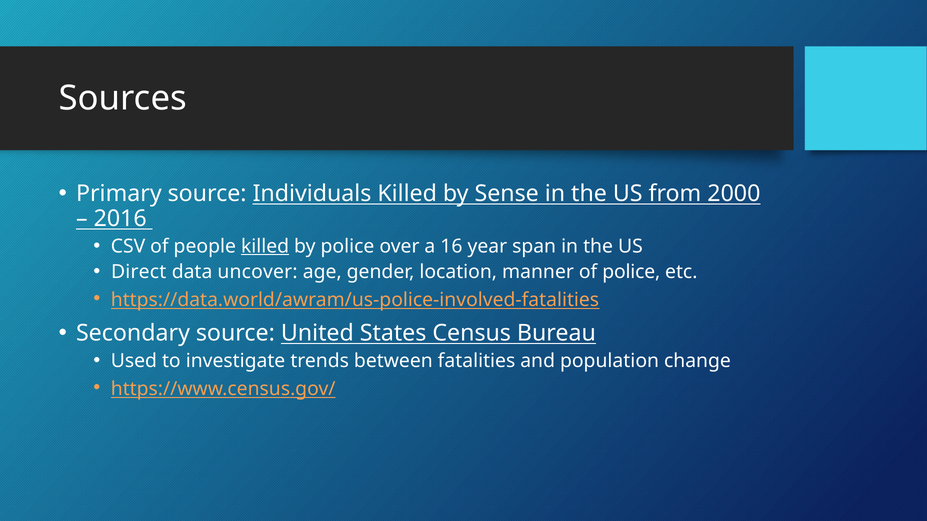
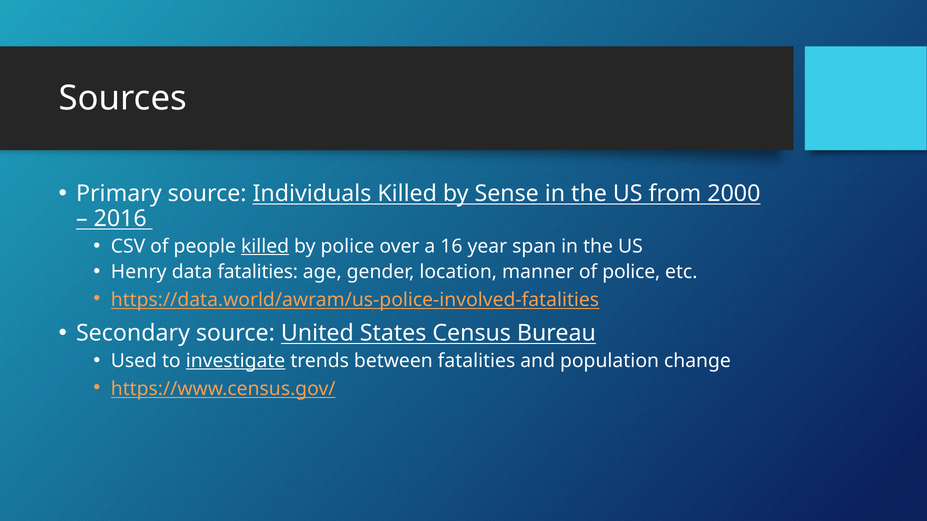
Direct: Direct -> Henry (139, 272)
data uncover: uncover -> fatalities (258, 272)
investigate underline: none -> present (236, 361)
